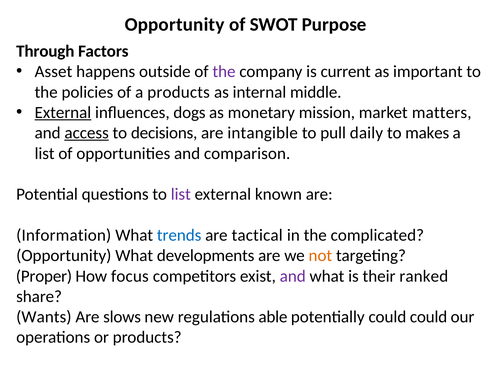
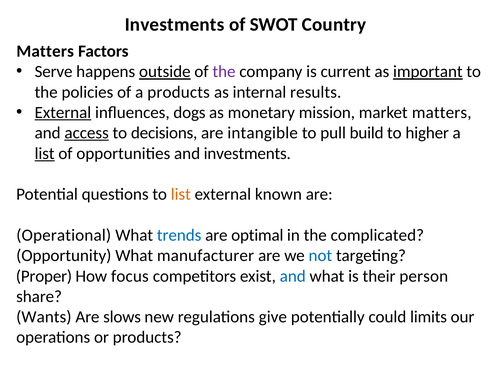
Opportunity: Opportunity -> Investments (175, 25)
Purpose: Purpose -> Country (334, 25)
Through: Through -> Matters (45, 51)
Asset: Asset -> Serve (54, 72)
outside underline: none -> present (165, 72)
important underline: none -> present (428, 72)
middle: middle -> results (316, 92)
daily: daily -> build (367, 133)
makes: makes -> higher (427, 133)
list underline: none -> present (45, 154)
and comparison: comparison -> investments (247, 154)
list colour: purple -> orange (181, 194)
Information: Information -> Operational (64, 235)
tactical: tactical -> optimal (257, 235)
developments: developments -> manufacturer (205, 256)
not colour: orange -> blue (320, 256)
and colour: purple -> blue (293, 276)
ranked: ranked -> person (424, 276)
able: able -> give (273, 317)
could could: could -> limits (429, 317)
